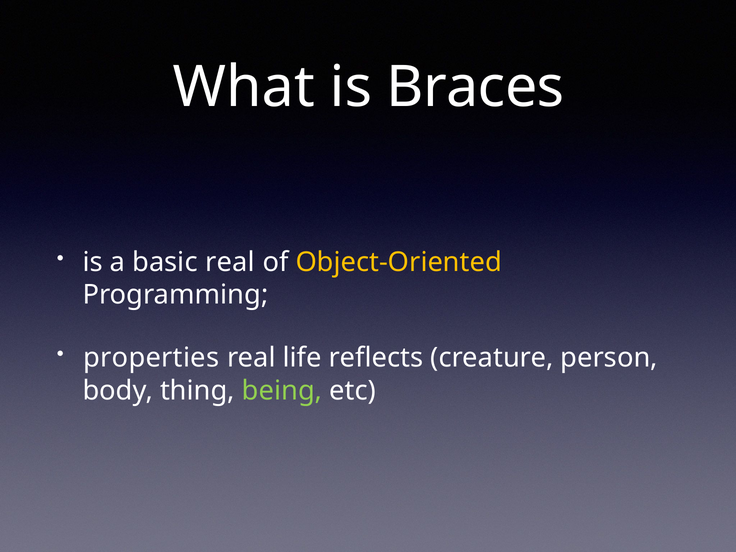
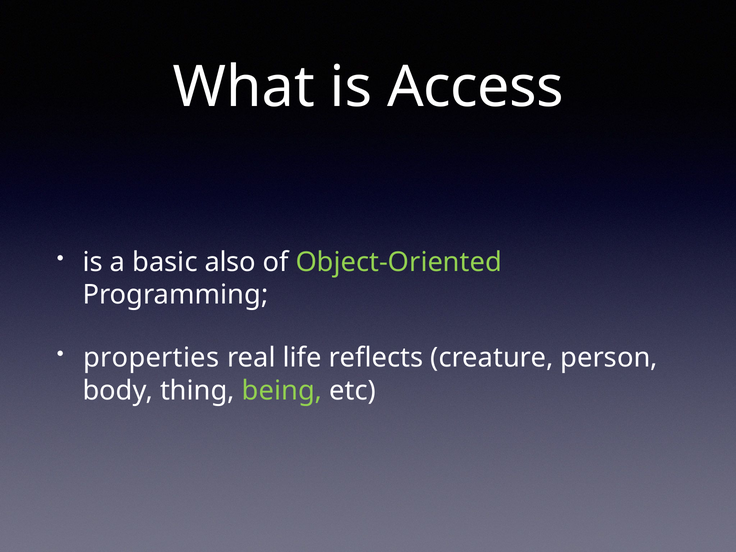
Braces: Braces -> Access (475, 87)
basic real: real -> also (230, 262)
Object-Oriented colour: yellow -> light green (399, 262)
